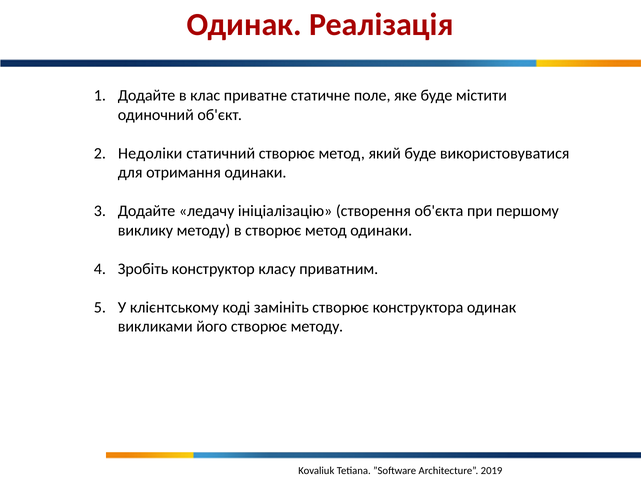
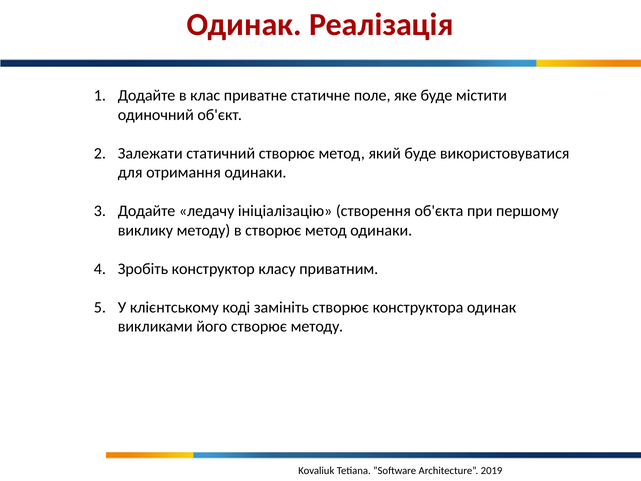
Недоліки: Недоліки -> Залежати (150, 153)
